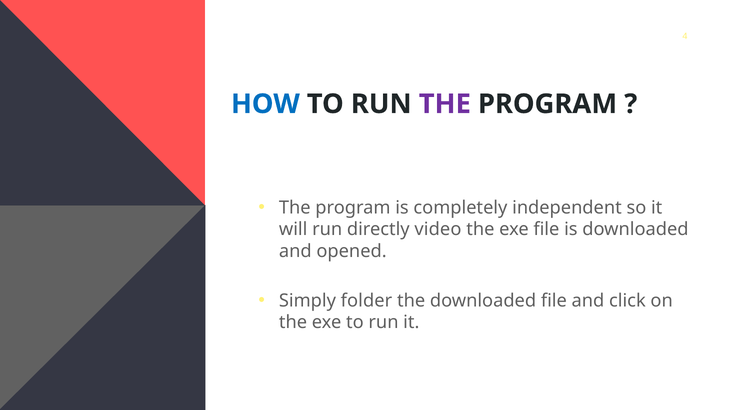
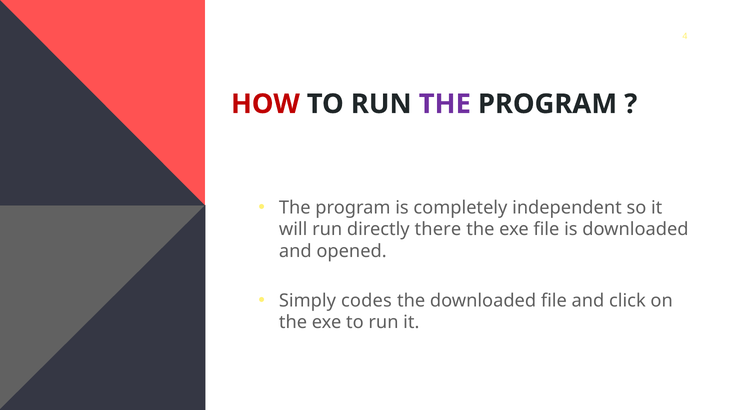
HOW colour: blue -> red (265, 104)
video: video -> there (438, 230)
folder: folder -> codes (366, 301)
